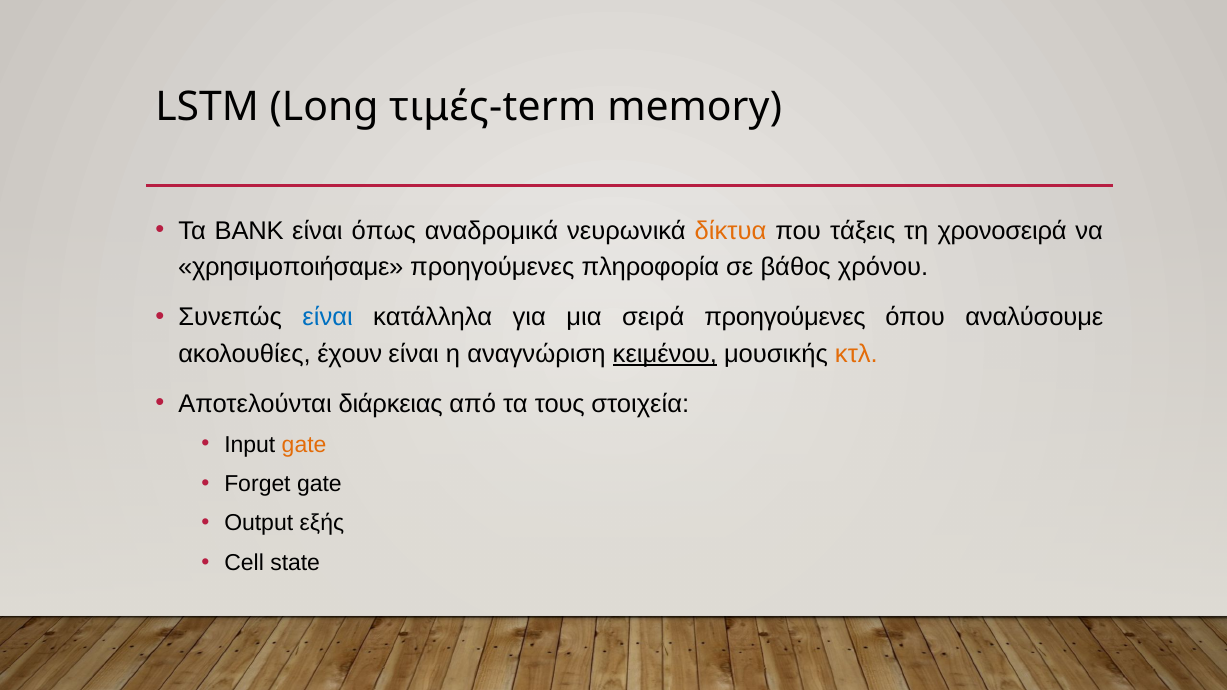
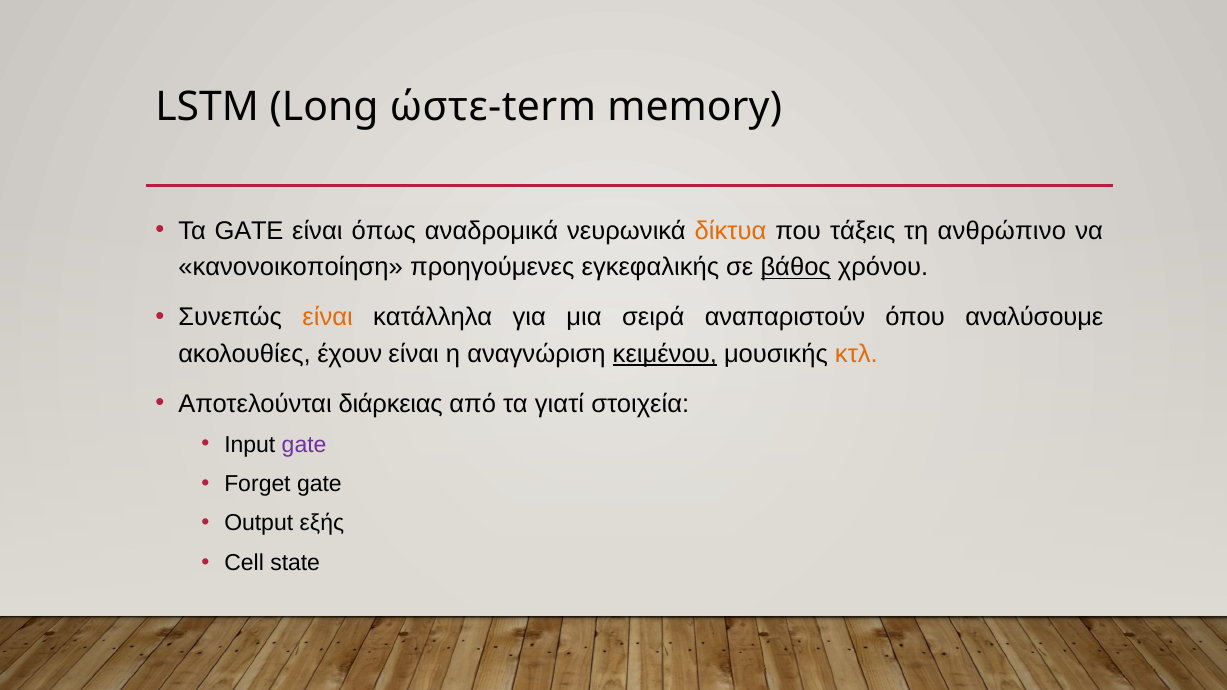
τιμές-term: τιμές-term -> ώστε-term (493, 107)
Τα BANK: BANK -> GATE (249, 231)
χρονοσειρά: χρονοσειρά -> ανθρώπινο (1002, 231)
χρησιμοποιήσαμε: χρησιμοποιήσαμε -> κανονοικοποίηση (291, 268)
πληροφορία: πληροφορία -> εγκεφαλικής (650, 268)
βάθος underline: none -> present (796, 268)
είναι colour: blue -> orange (328, 317)
σειρά προηγούμενες: προηγούμενες -> αναπαριστούν (785, 317)
τους: τους -> γιατί (560, 404)
gate colour: orange -> purple (304, 445)
